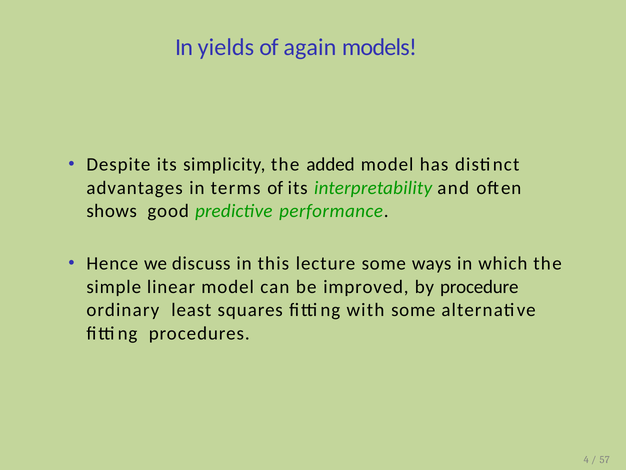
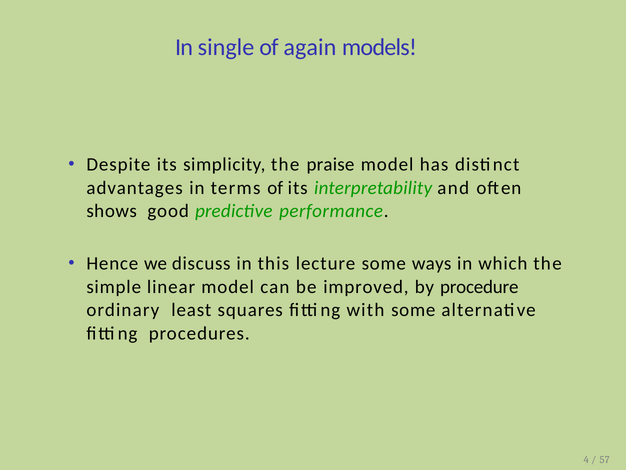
yields: yields -> single (226, 47)
added: added -> praise (330, 165)
